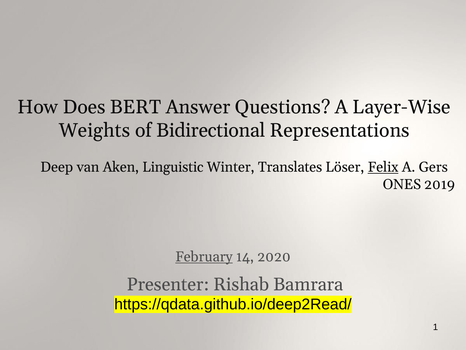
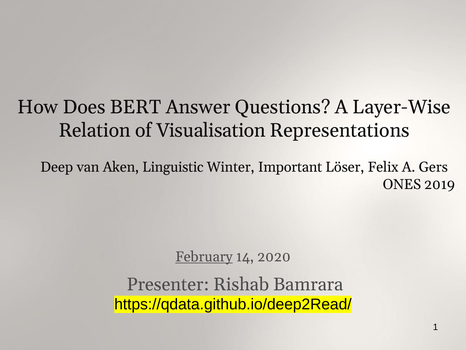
Weights: Weights -> Relation (95, 130)
Bidirectional: Bidirectional -> Visualisation (211, 130)
Translates: Translates -> Important (290, 167)
Felix underline: present -> none (383, 167)
